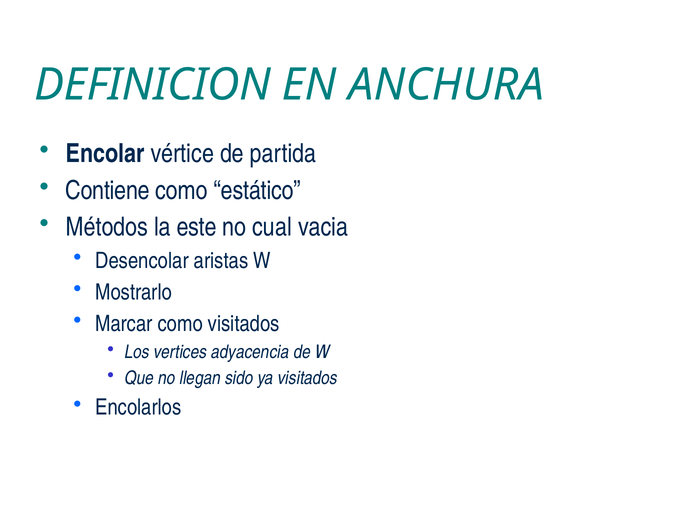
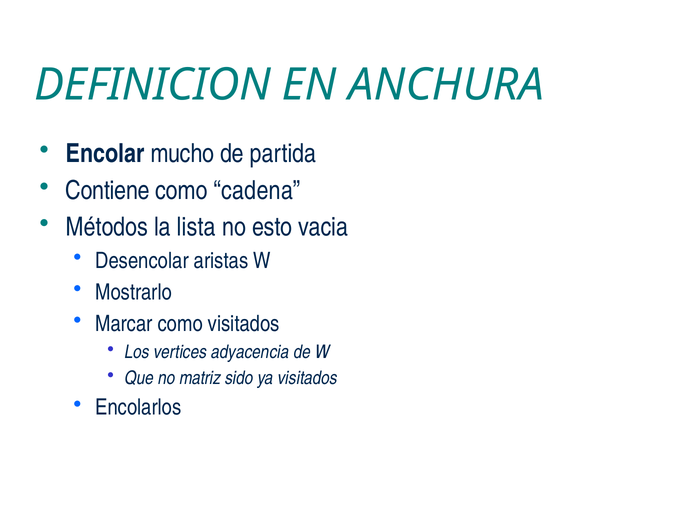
vértice: vértice -> mucho (182, 154)
estático: estático -> cadena (257, 191)
este: este -> lista (196, 227)
cual: cual -> esto (272, 227)
llegan: llegan -> matriz (200, 378)
